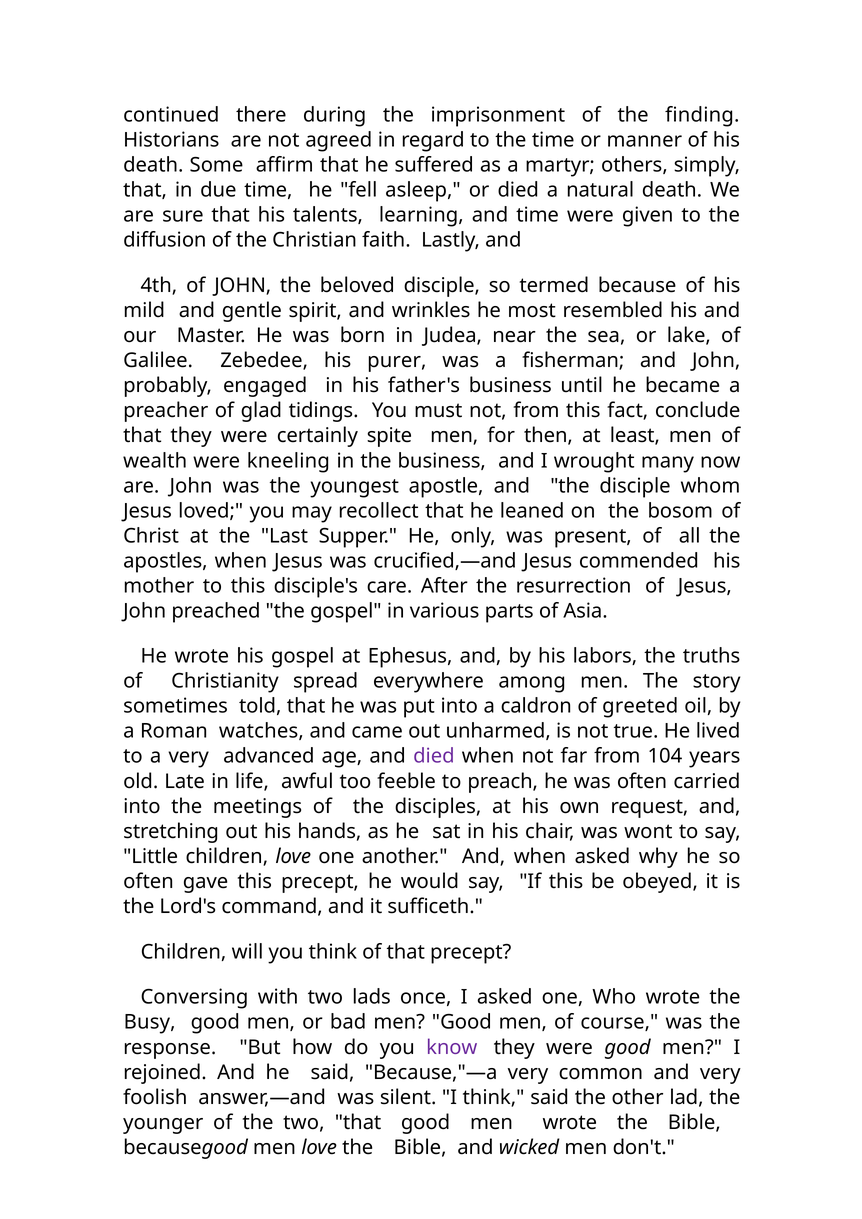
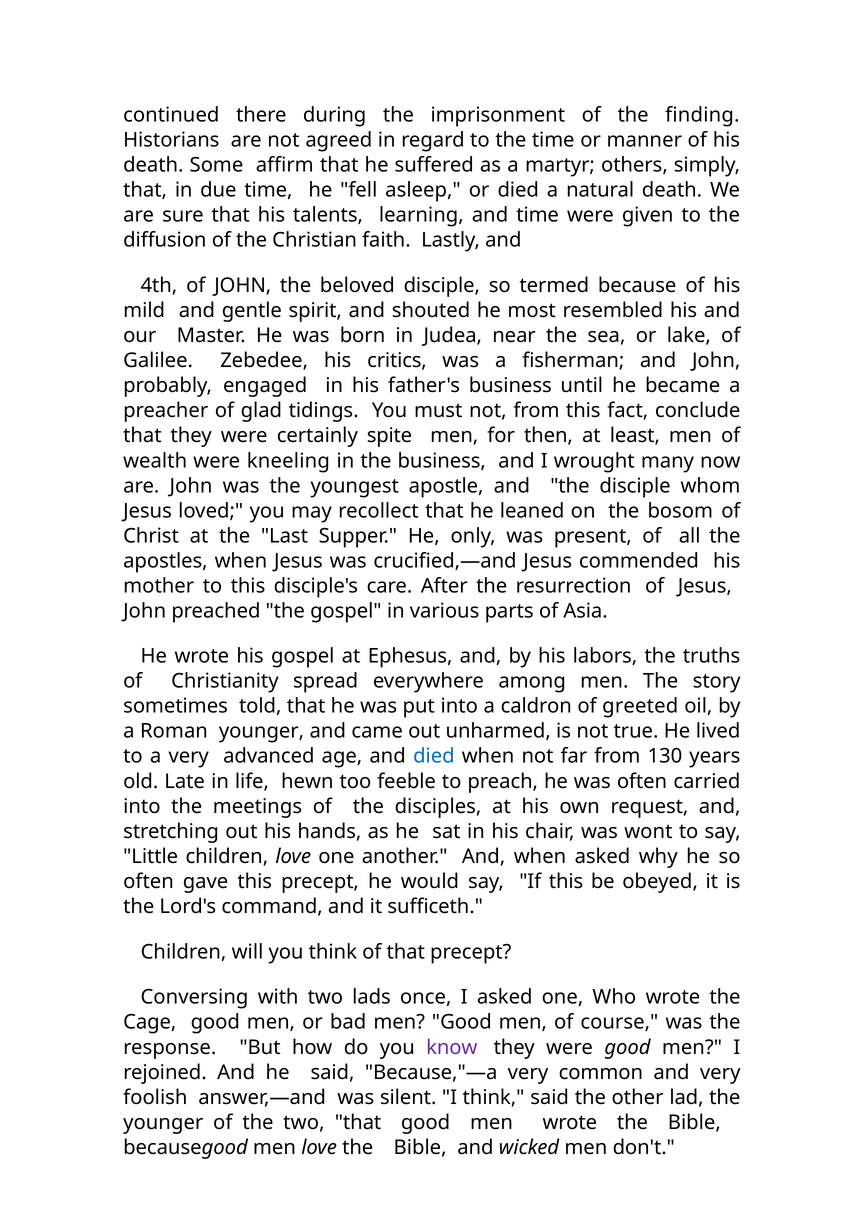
wrinkles: wrinkles -> shouted (431, 311)
purer: purer -> critics (397, 361)
Roman watches: watches -> younger (262, 732)
died colour: purple -> blue (434, 757)
104: 104 -> 130 (665, 757)
awful: awful -> hewn (307, 782)
Busy: Busy -> Cage (150, 1023)
